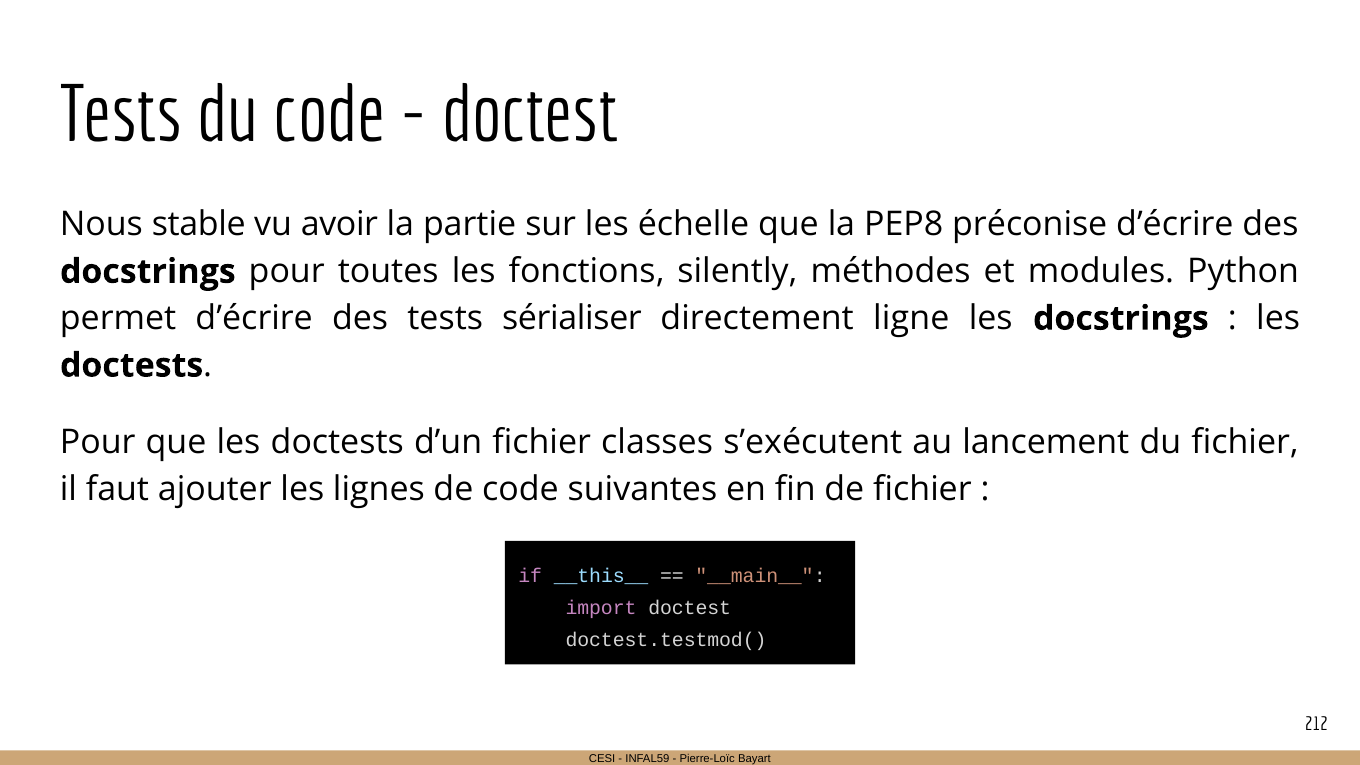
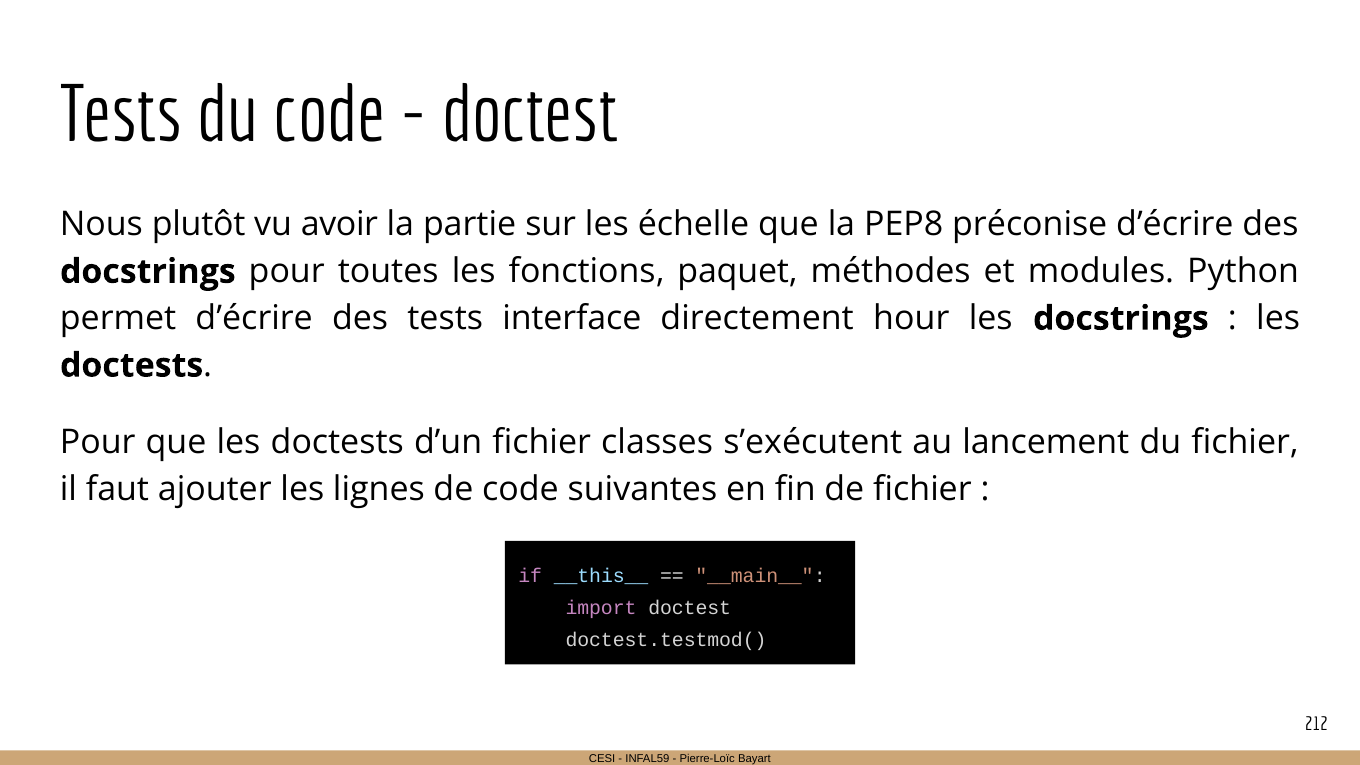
stable: stable -> plutôt (199, 225)
silently: silently -> paquet (738, 272)
sérialiser: sérialiser -> interface (572, 318)
ligne: ligne -> hour (911, 318)
